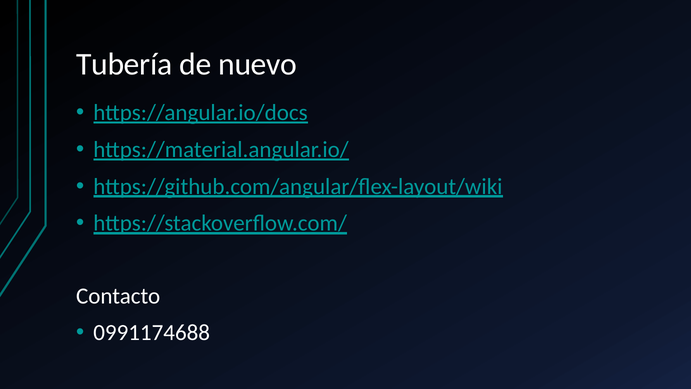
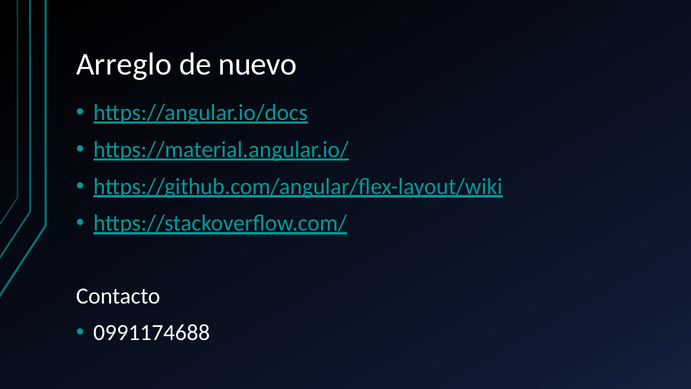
Tubería: Tubería -> Arreglo (124, 64)
